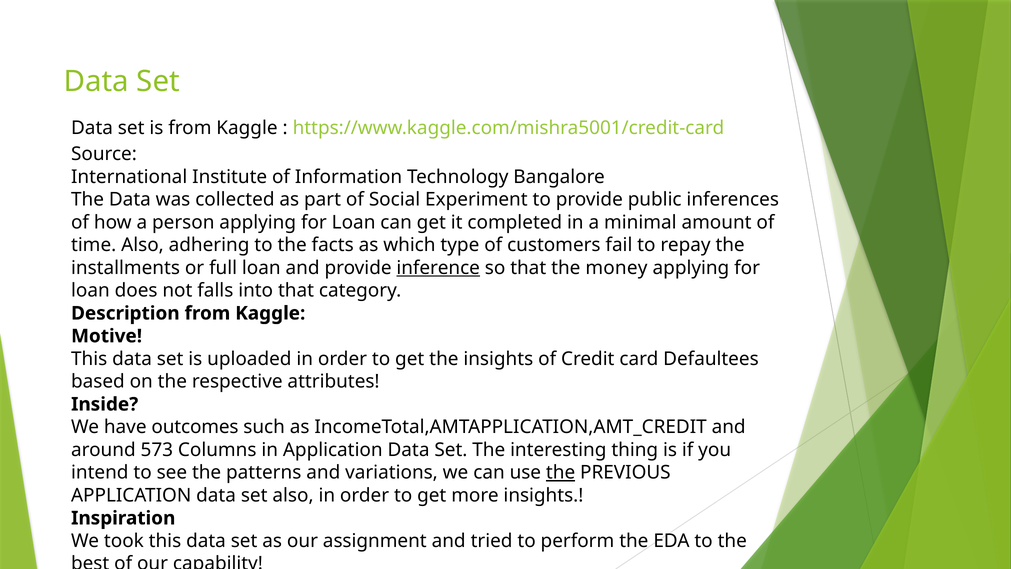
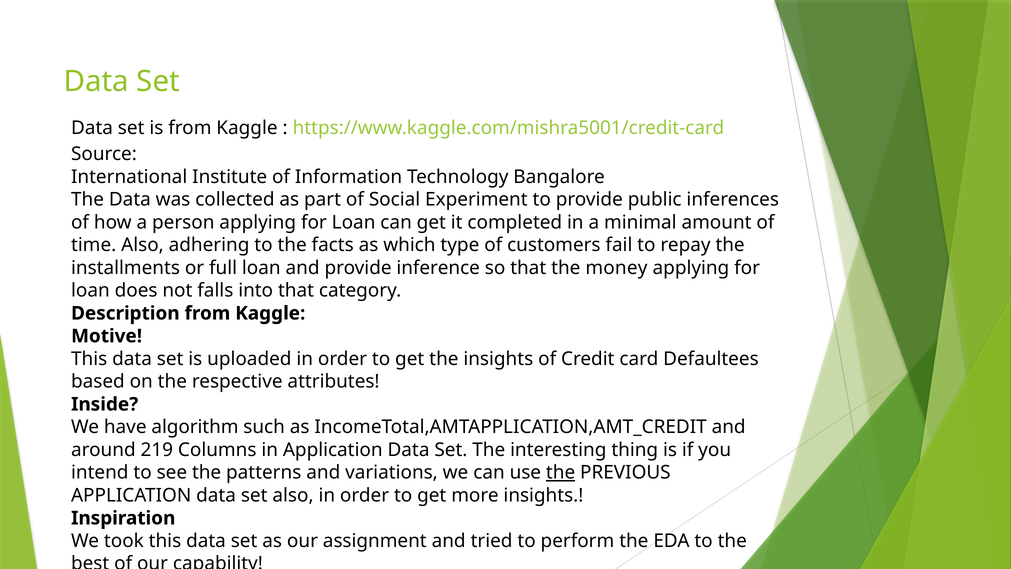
inference underline: present -> none (438, 268)
outcomes: outcomes -> algorithm (195, 427)
573: 573 -> 219 (157, 450)
